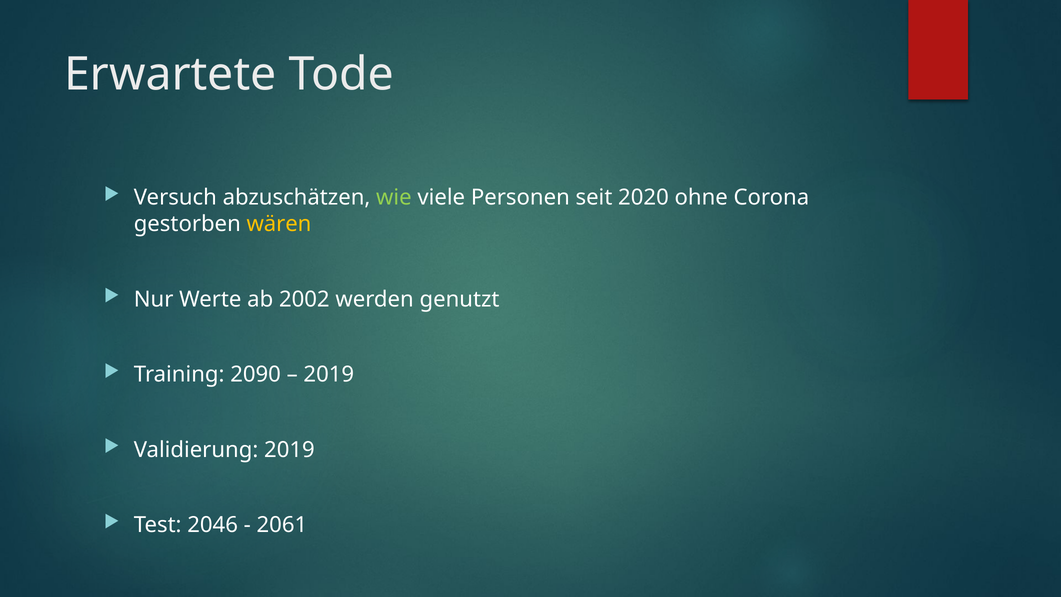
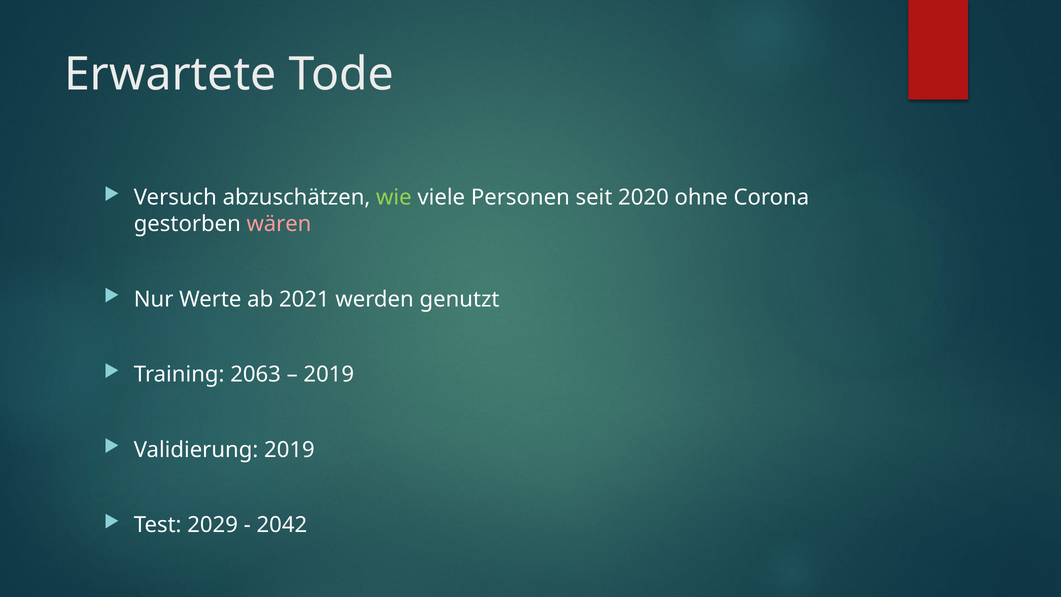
wären colour: yellow -> pink (279, 224)
2002: 2002 -> 2021 (304, 299)
2090: 2090 -> 2063 (256, 374)
2046: 2046 -> 2029 (213, 525)
2061: 2061 -> 2042 (282, 525)
